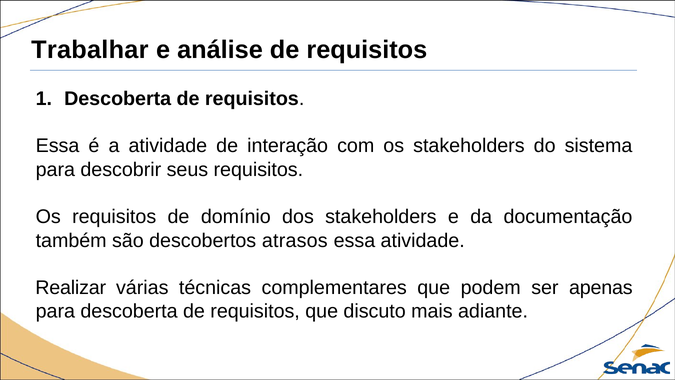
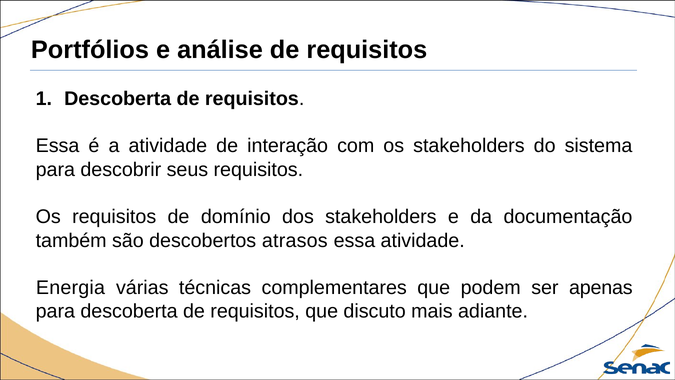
Trabalhar: Trabalhar -> Portfólios (90, 50)
Realizar: Realizar -> Energia (71, 288)
